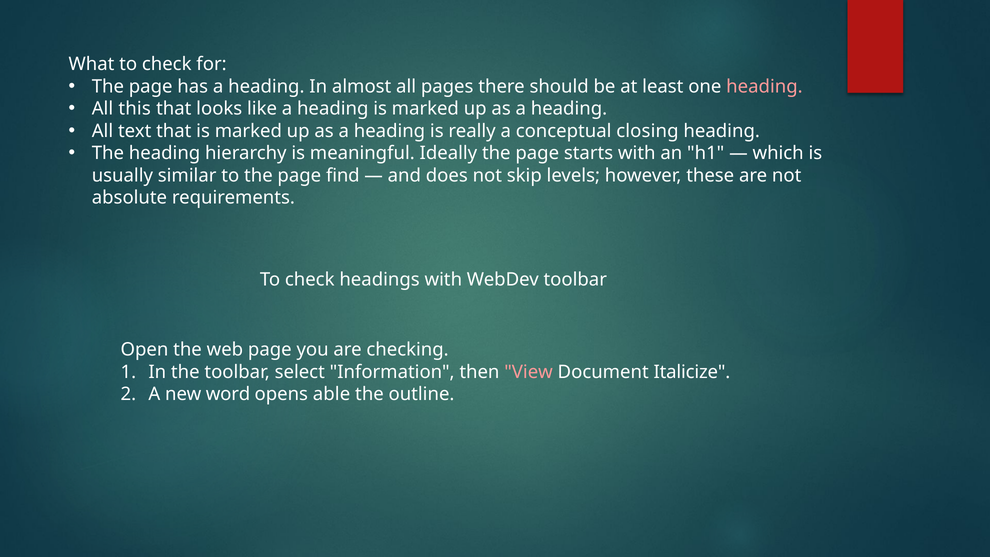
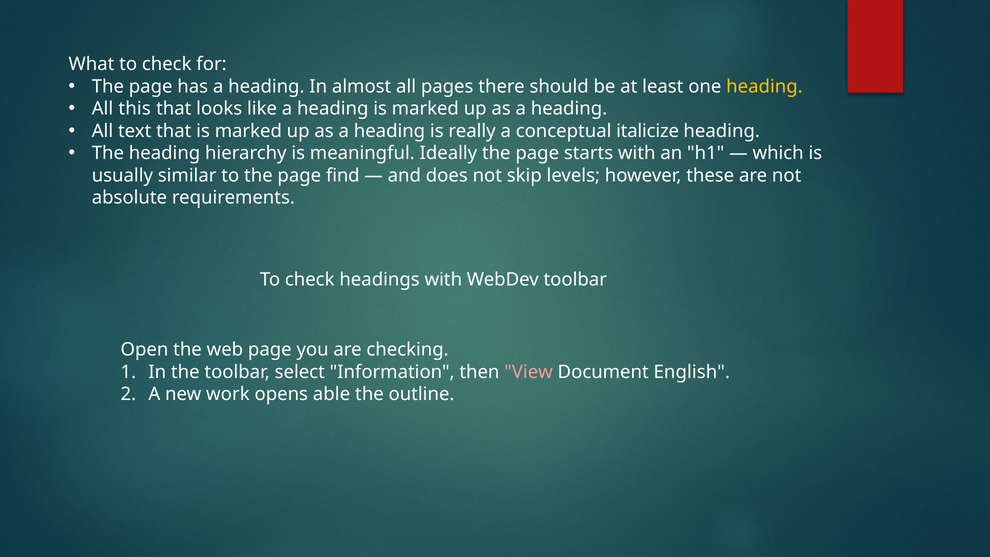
heading colour: pink -> yellow (764, 86)
closing: closing -> italicize (648, 131)
Italicize: Italicize -> English (692, 372)
word: word -> work (228, 394)
